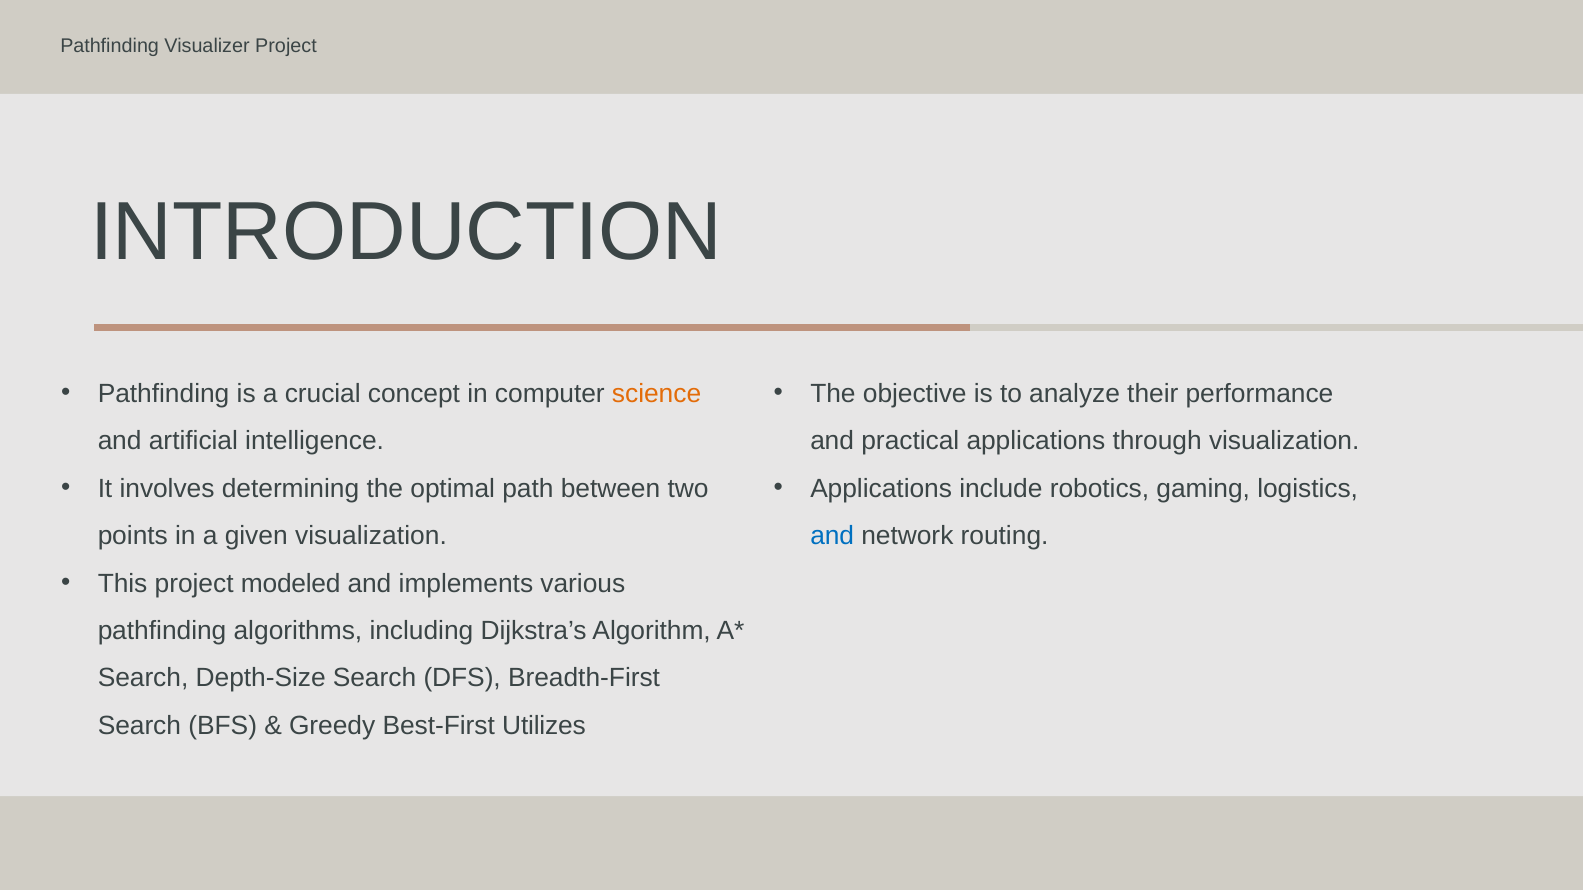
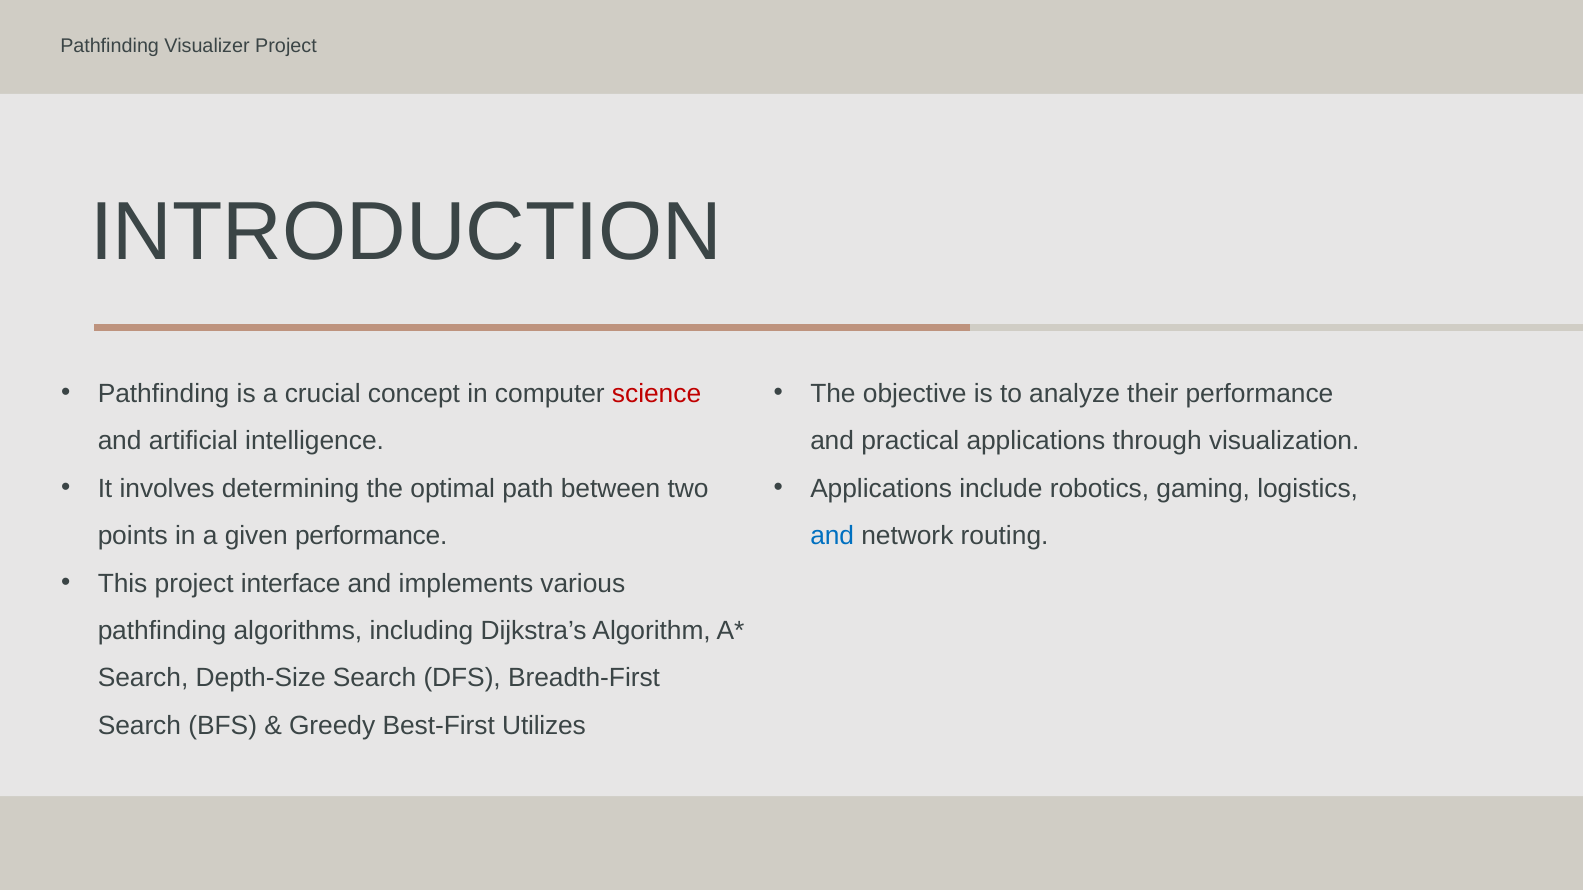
science colour: orange -> red (657, 394)
given visualization: visualization -> performance (371, 536)
modeled: modeled -> interface (291, 584)
